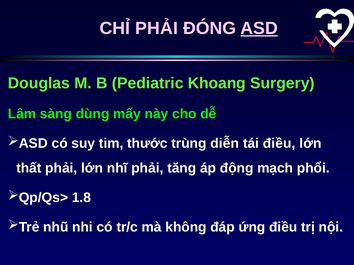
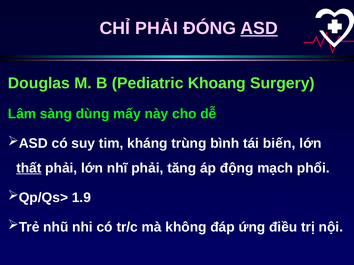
thước: thước -> kháng (147, 144)
diễn: diễn -> bình (225, 144)
tái điều: điều -> biến (279, 144)
thất underline: none -> present (29, 168)
1.8: 1.8 -> 1.9 (81, 198)
